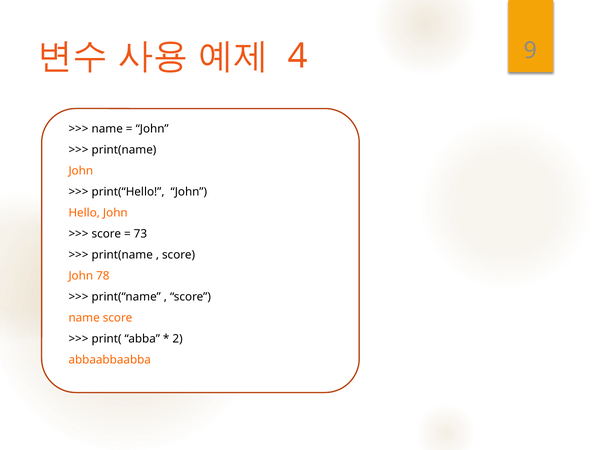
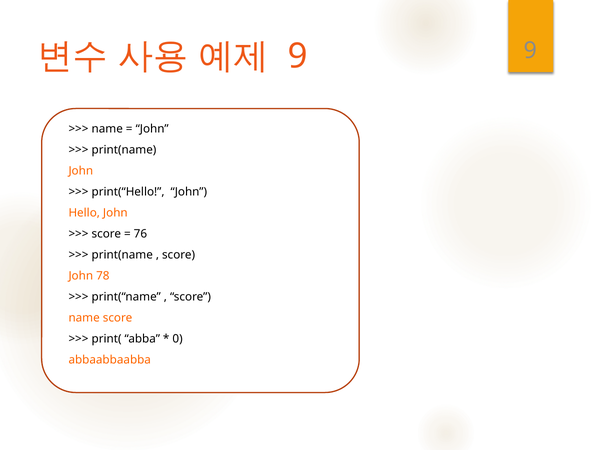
4: 4 -> 9 (298, 56)
73: 73 -> 76 (140, 234)
2: 2 -> 0 (178, 339)
